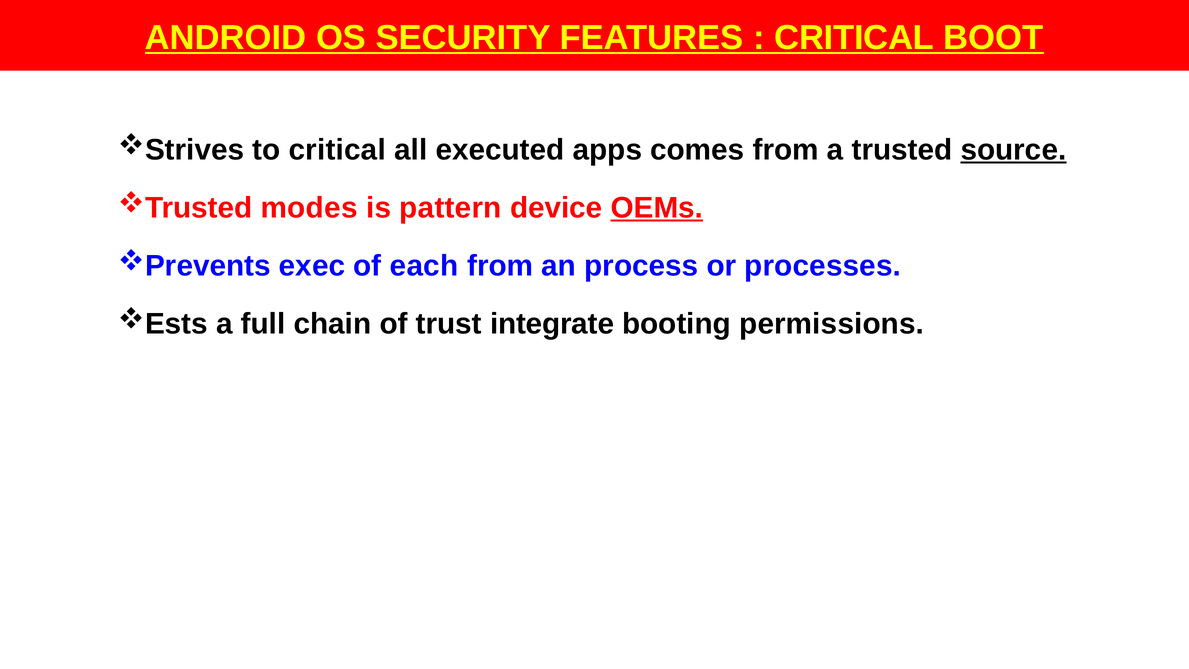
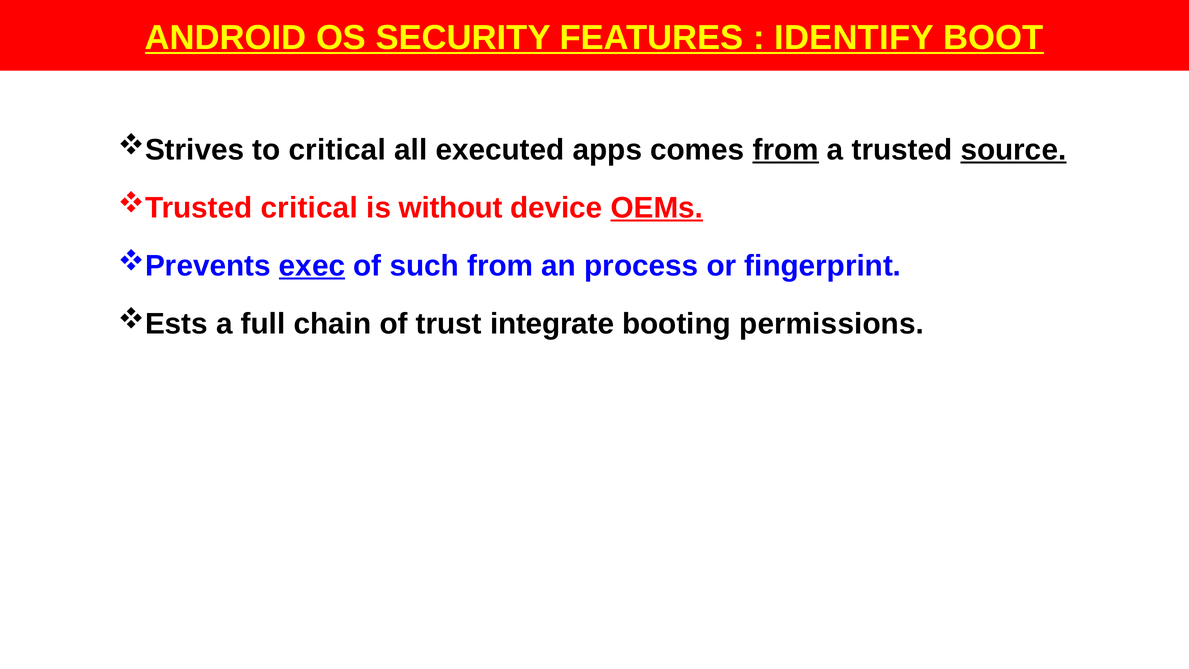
CRITICAL: CRITICAL -> IDENTIFY (854, 38)
from underline: none -> present (786, 150)
modes: modes -> critical (309, 208)
pattern: pattern -> without (451, 208)
exec underline: none -> present (312, 266)
each: each -> such (424, 266)
processes: processes -> fingerprint (823, 266)
